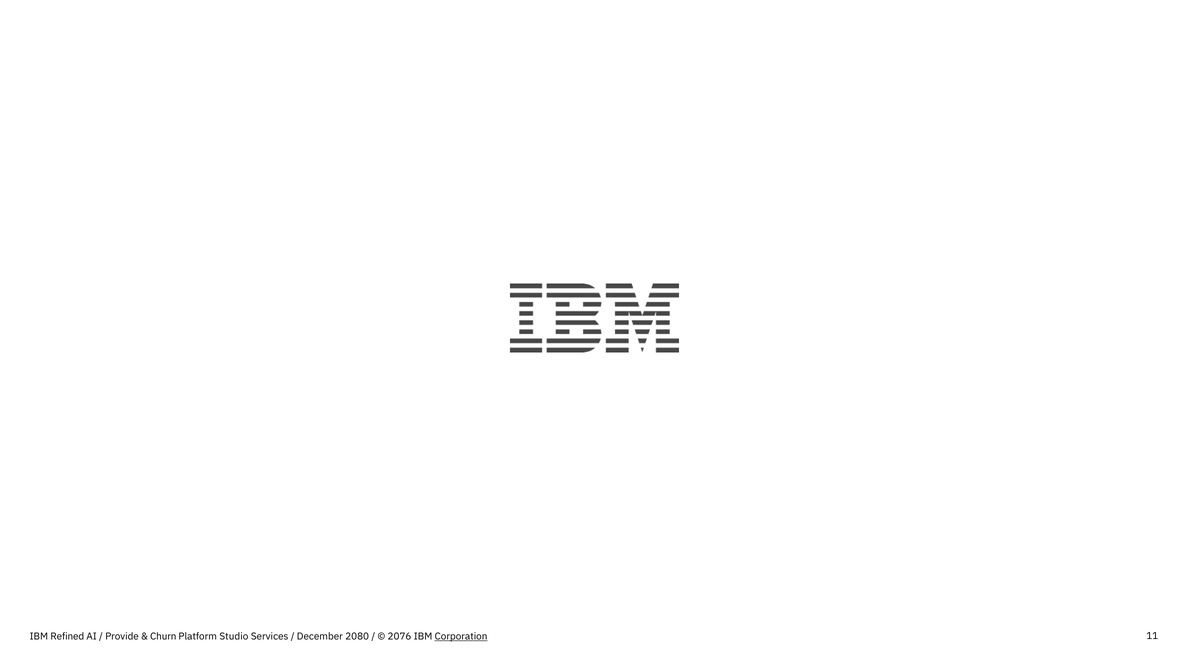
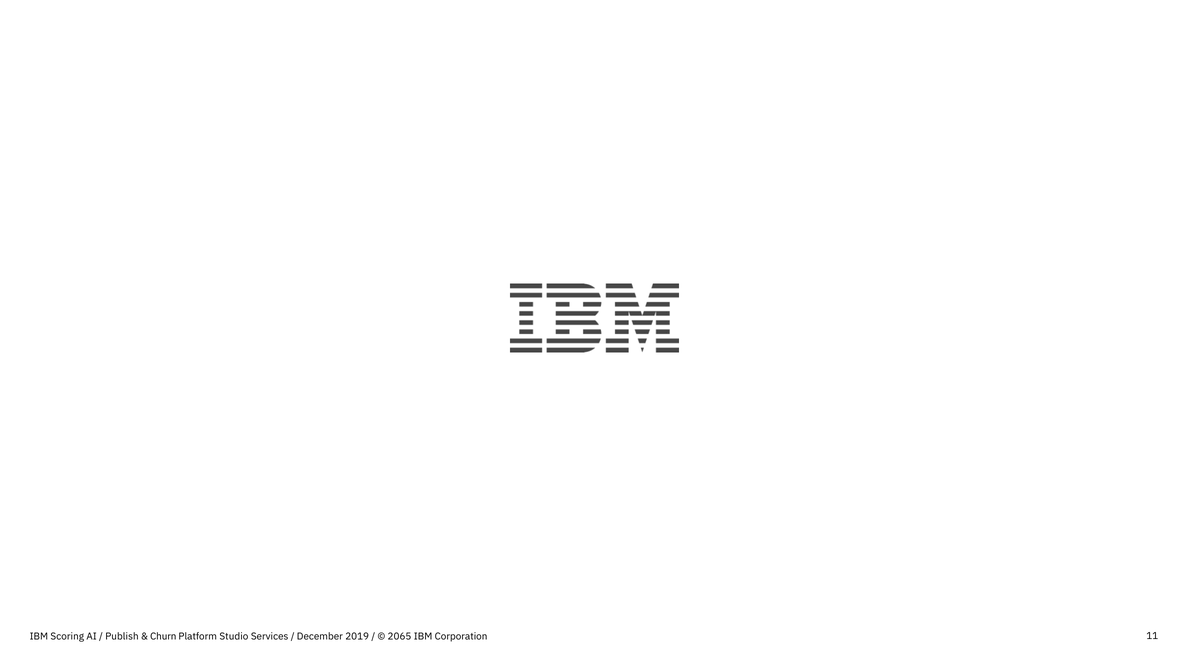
Refined: Refined -> Scoring (67, 637)
Provide: Provide -> Publish (122, 637)
2080: 2080 -> 2019 (357, 637)
2076: 2076 -> 2065 (399, 637)
Corporation underline: present -> none (461, 637)
